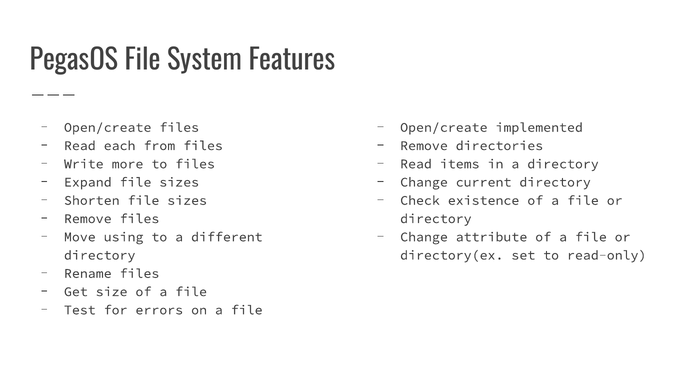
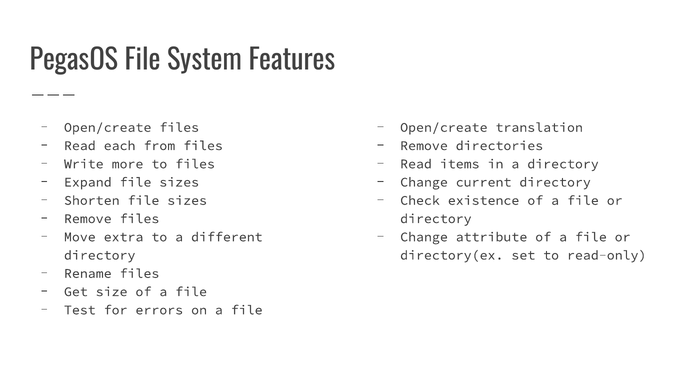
implemented: implemented -> translation (539, 127)
using: using -> extra (124, 237)
